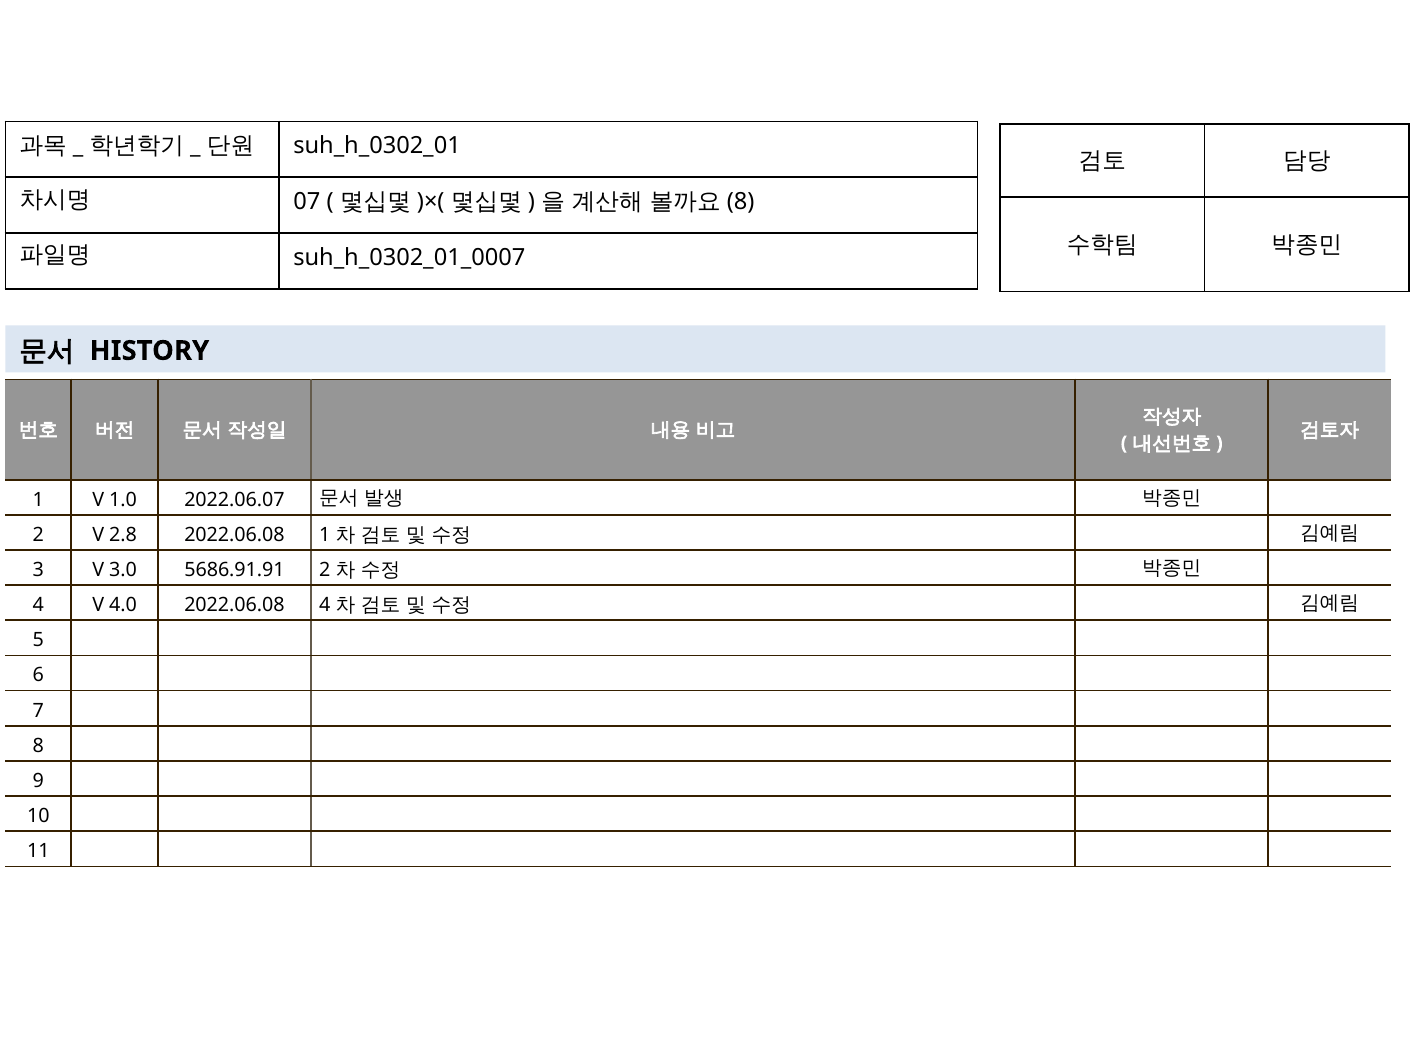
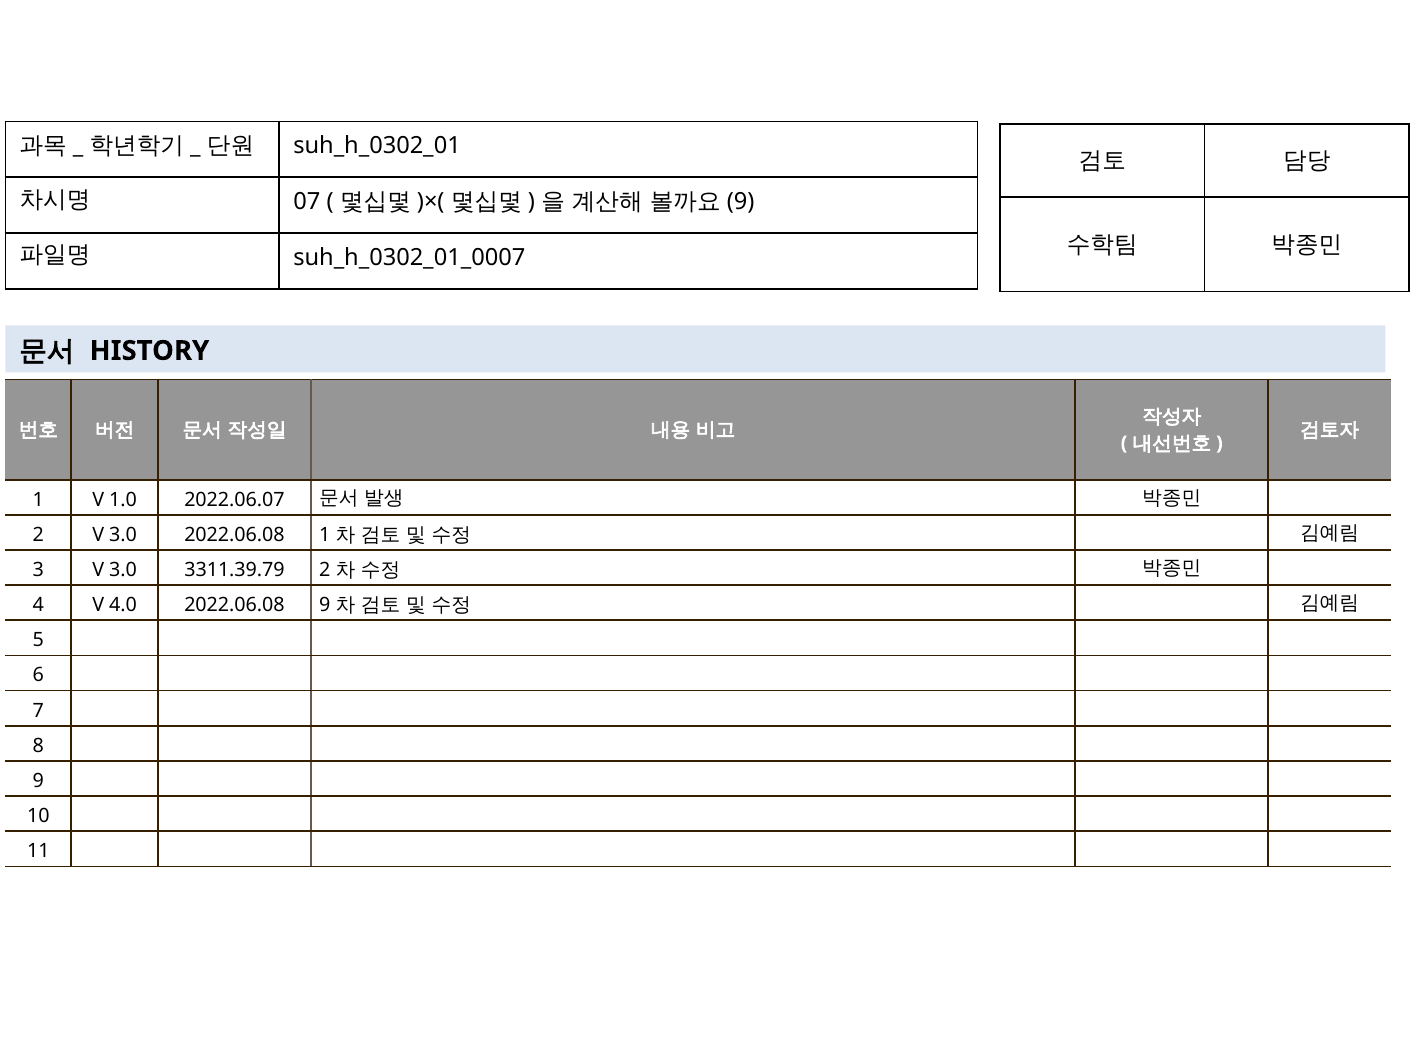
8: 8 -> 9 (741, 202)
2 V 2.8: 2.8 -> 3.0 (123, 535)
5686.91.91: 5686.91.91 -> 3311.39.79 (234, 570)
2022.06.08 4: 4 -> 9 (325, 605)
